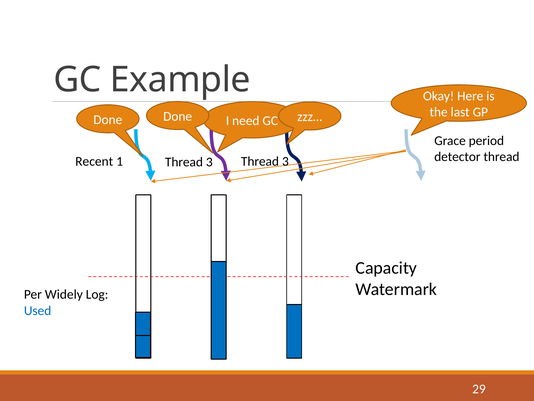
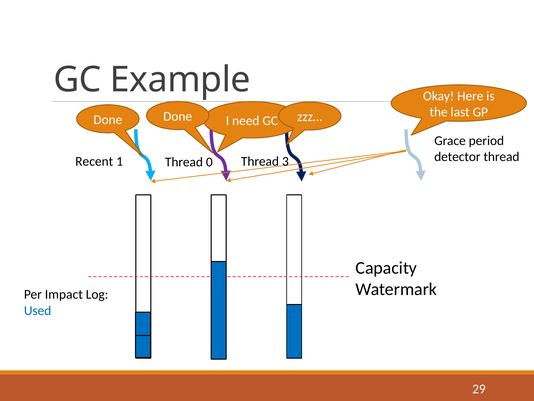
1 Thread 3: 3 -> 0 (209, 162)
Widely: Widely -> Impact (64, 294)
